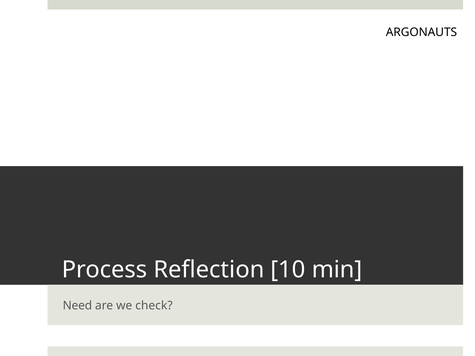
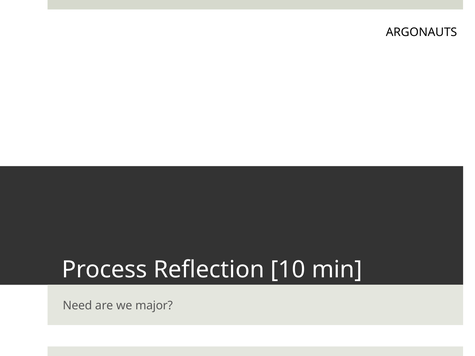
check: check -> major (154, 306)
